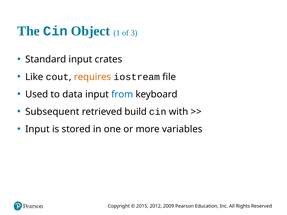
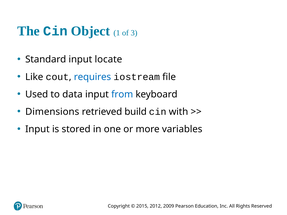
crates: crates -> locate (108, 60)
requires colour: orange -> blue (92, 77)
Subsequent: Subsequent -> Dimensions (52, 112)
